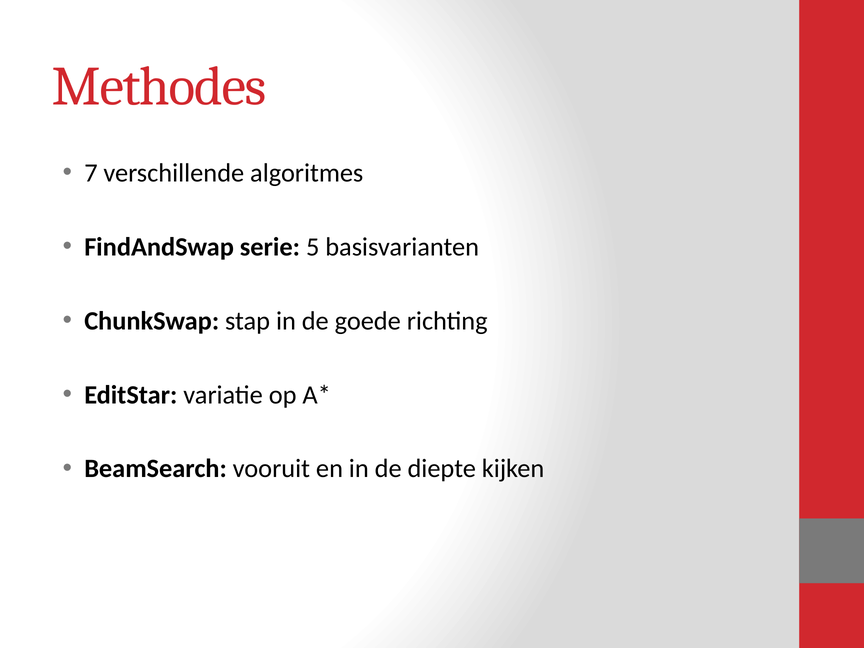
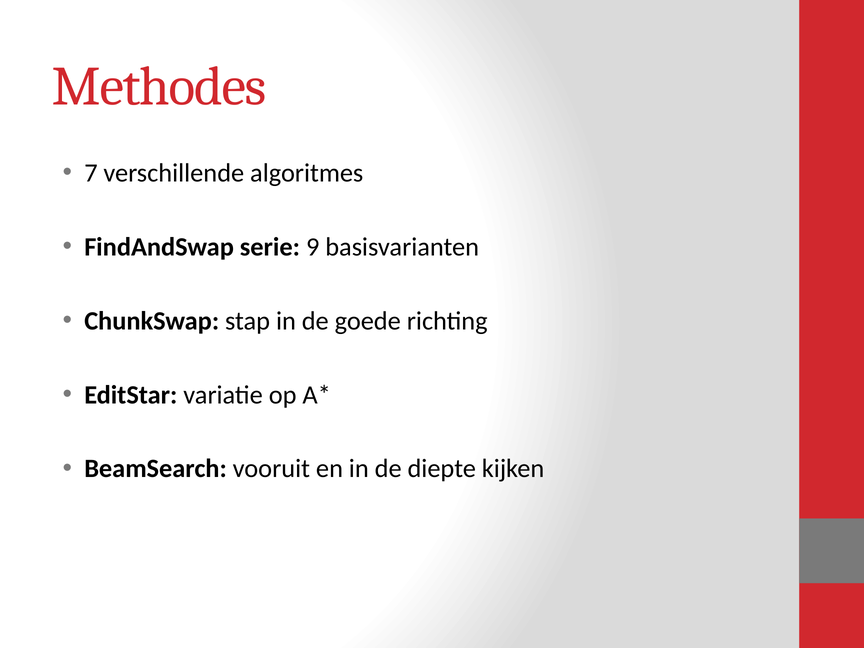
5: 5 -> 9 (313, 247)
